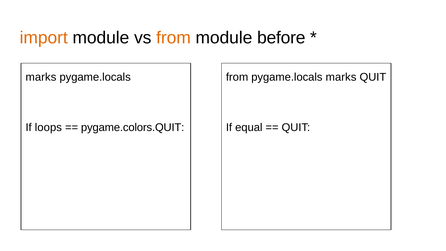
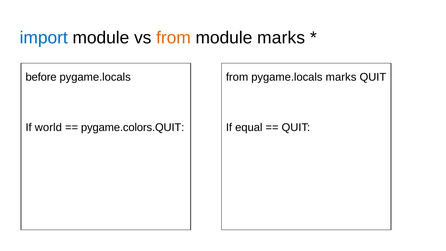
import colour: orange -> blue (44, 38)
module before: before -> marks (281, 38)
marks: marks -> before (41, 77)
loops: loops -> world (48, 128)
